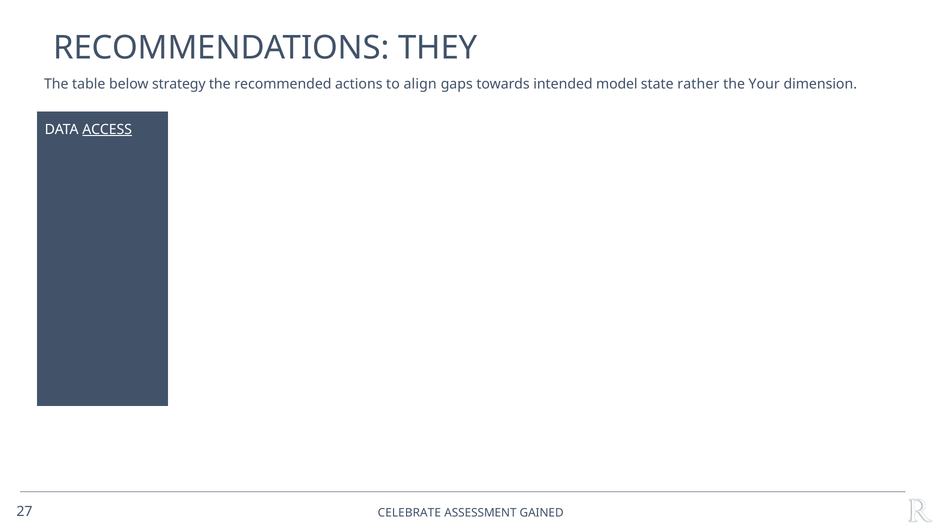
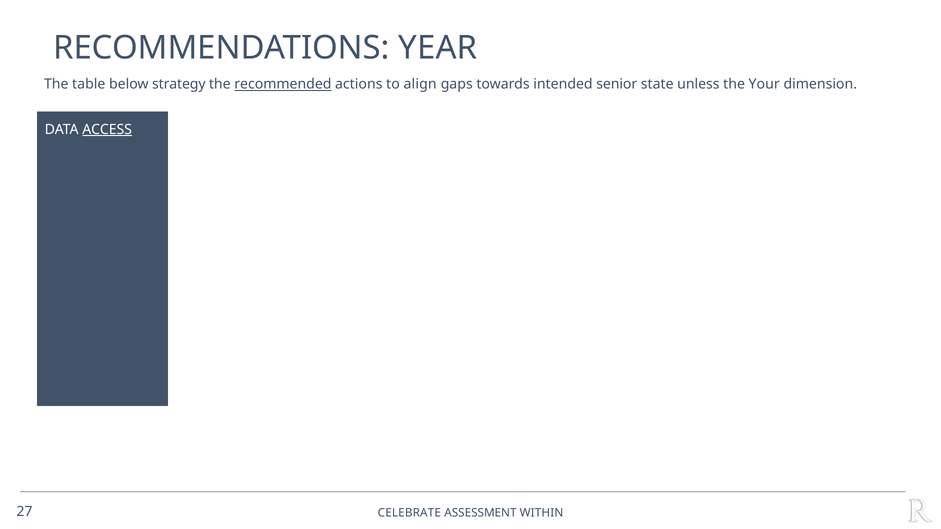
THEY: THEY -> YEAR (438, 48)
recommended underline: none -> present (283, 84)
model: model -> senior (617, 84)
rather: rather -> unless (698, 84)
GAINED: GAINED -> WITHIN (542, 513)
